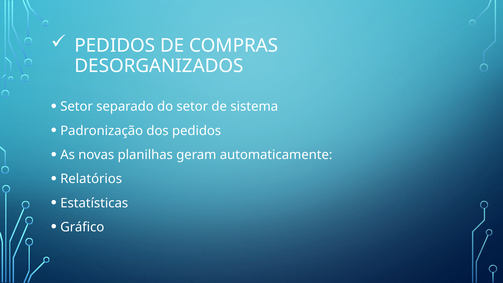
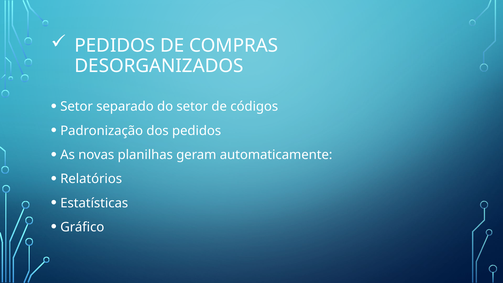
sistema: sistema -> códigos (254, 107)
